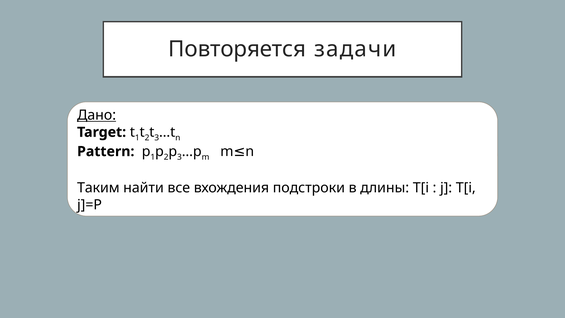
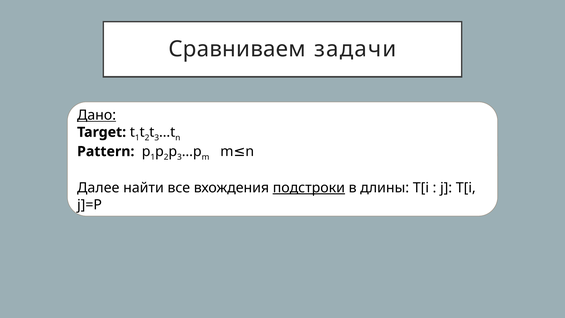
Повторяется: Повторяется -> Сравниваем (237, 49)
Таким: Таким -> Далее (98, 188)
подстроки underline: none -> present (309, 188)
